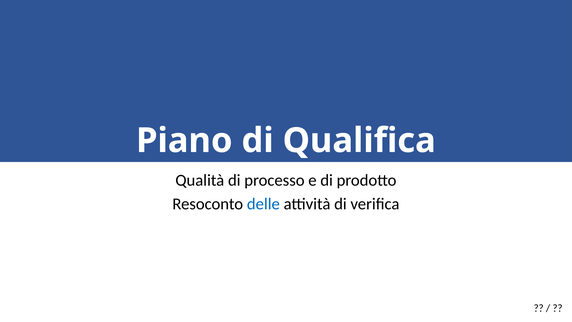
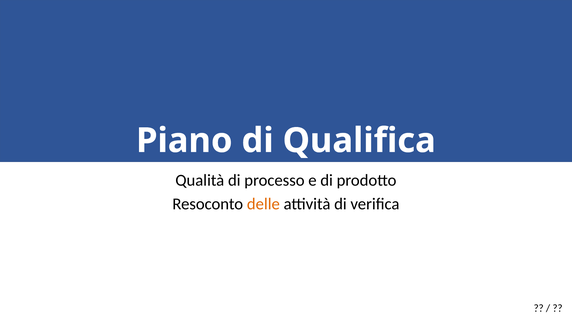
delle colour: blue -> orange (263, 204)
